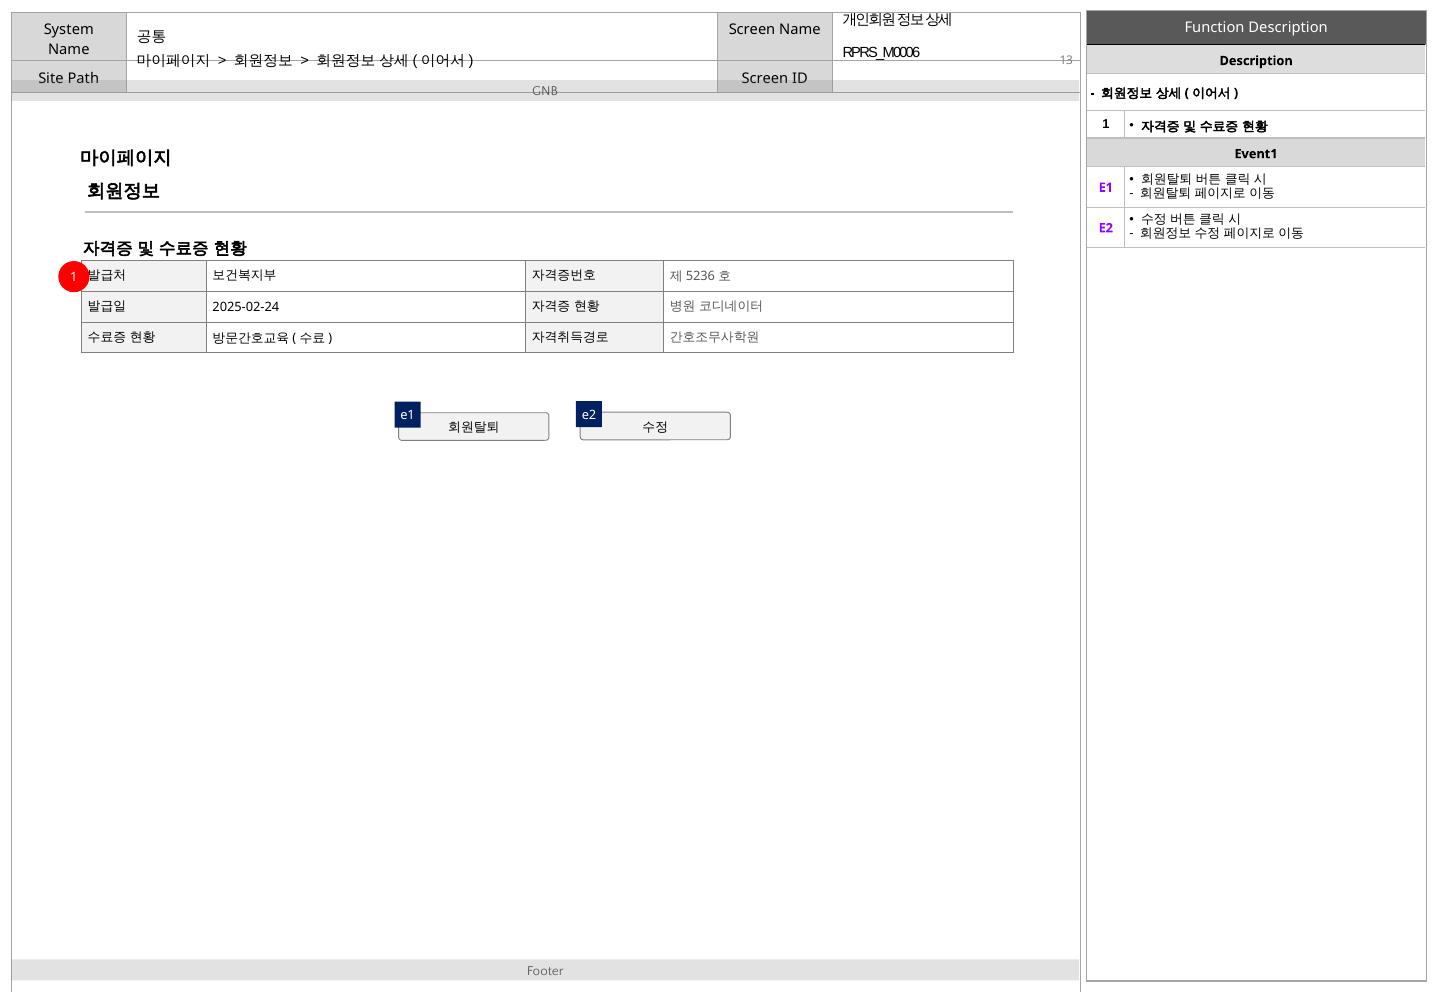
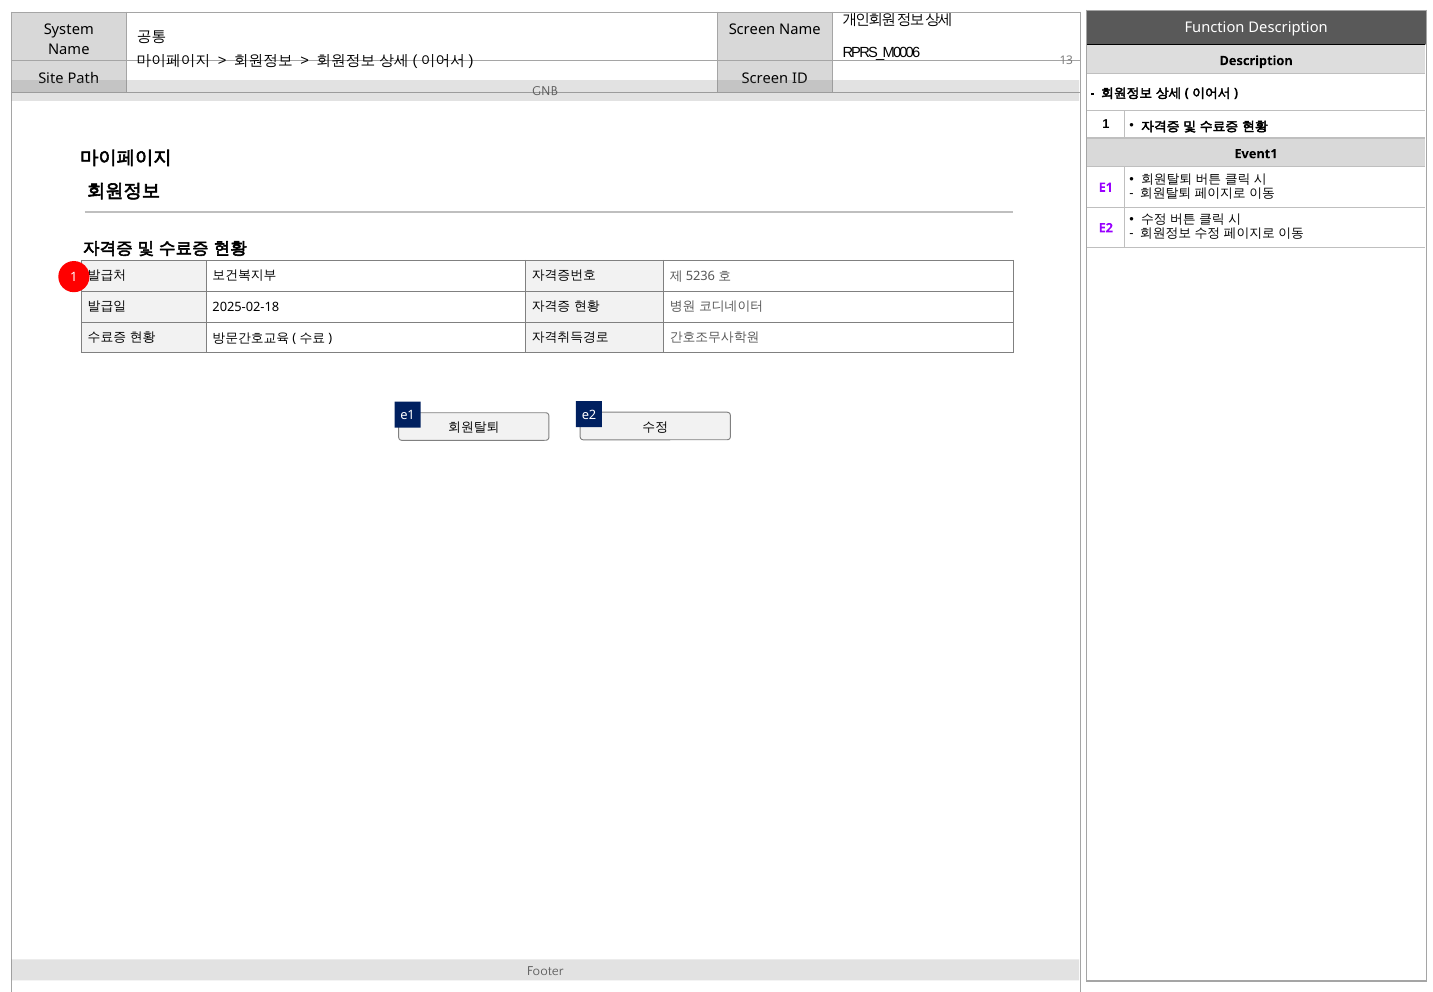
2025-02-24: 2025-02-24 -> 2025-02-18 (246, 307)
